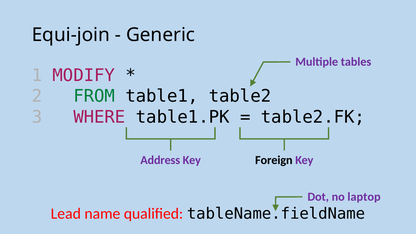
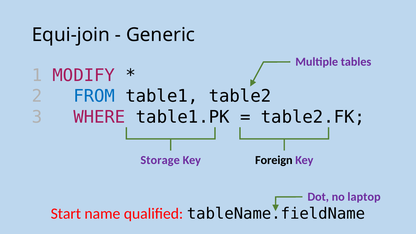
FROM colour: green -> blue (94, 96)
Address: Address -> Storage (160, 160)
Lead: Lead -> Start (66, 214)
